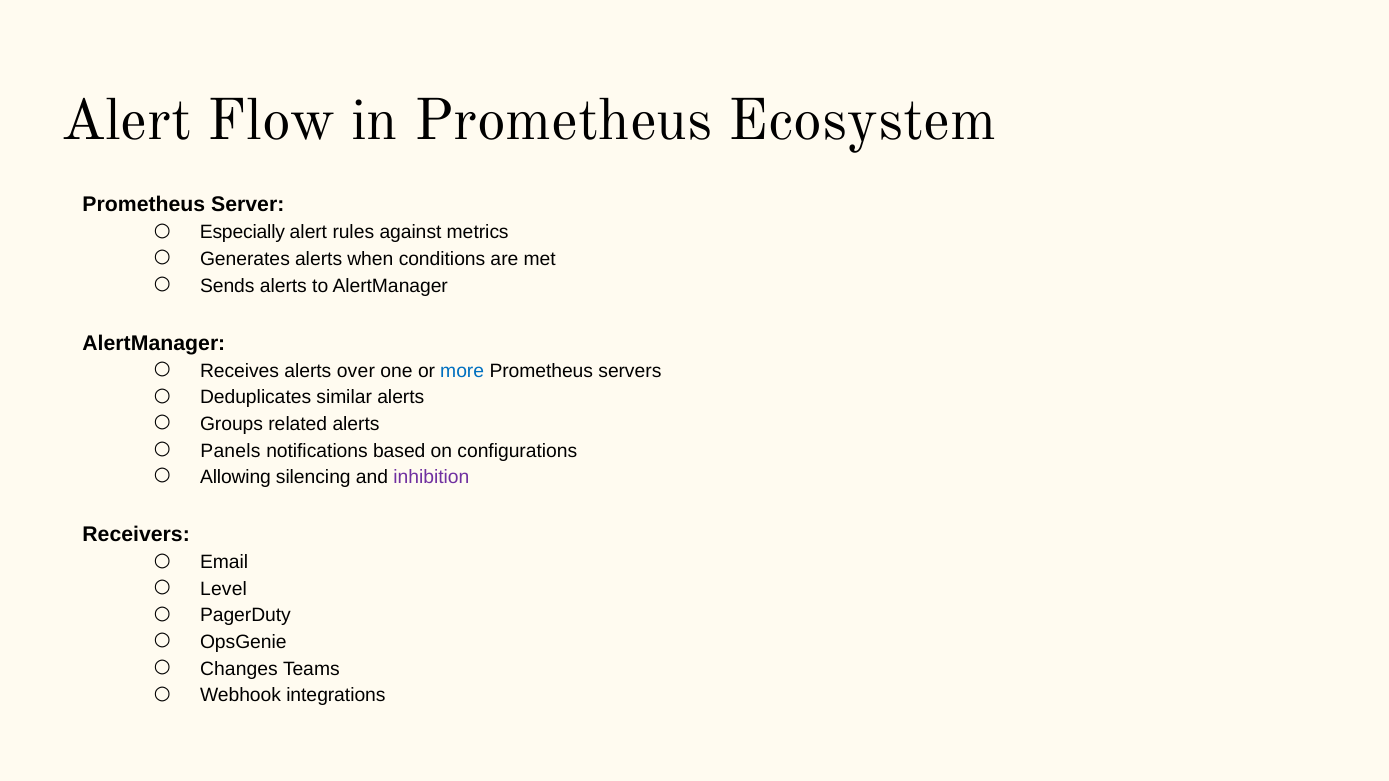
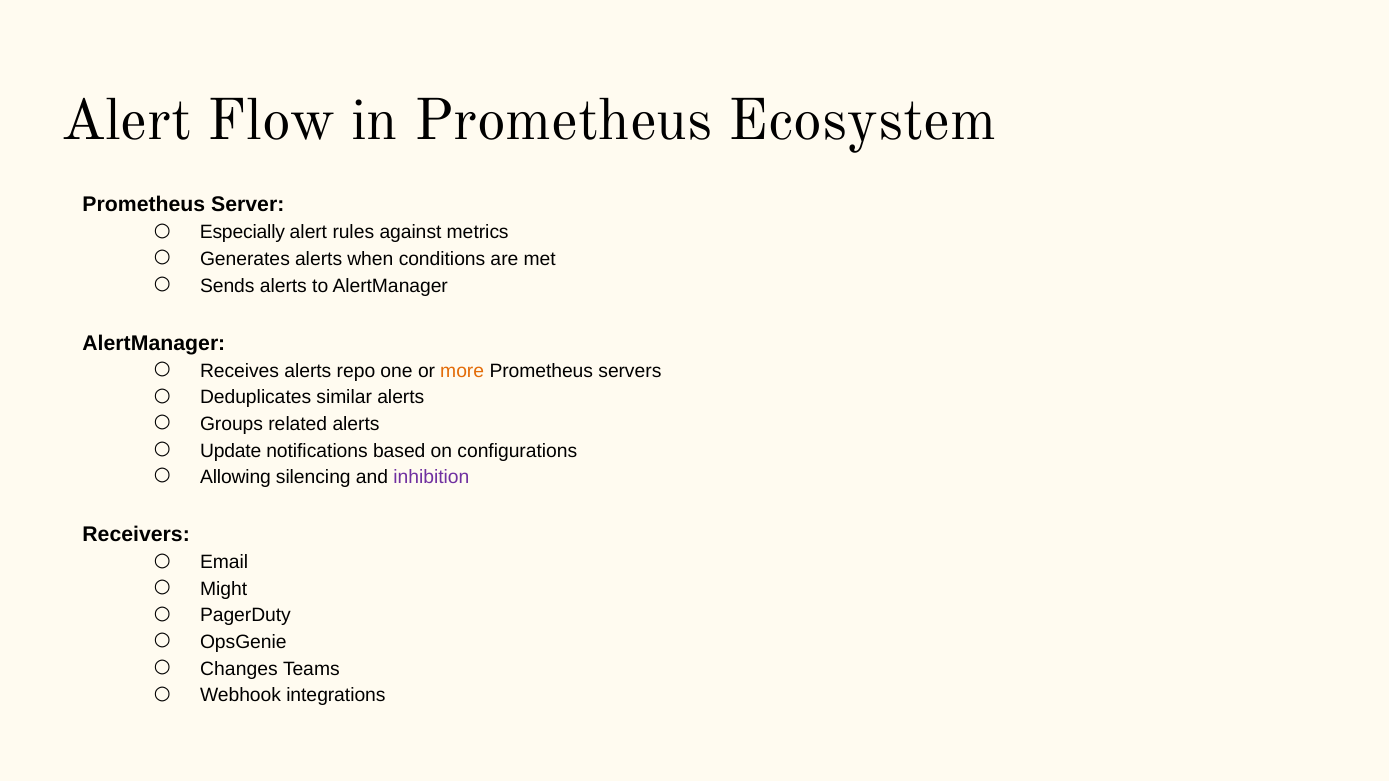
over: over -> repo (356, 371)
more colour: blue -> orange (462, 371)
Panels: Panels -> Update (231, 451)
Level: Level -> Might (224, 589)
